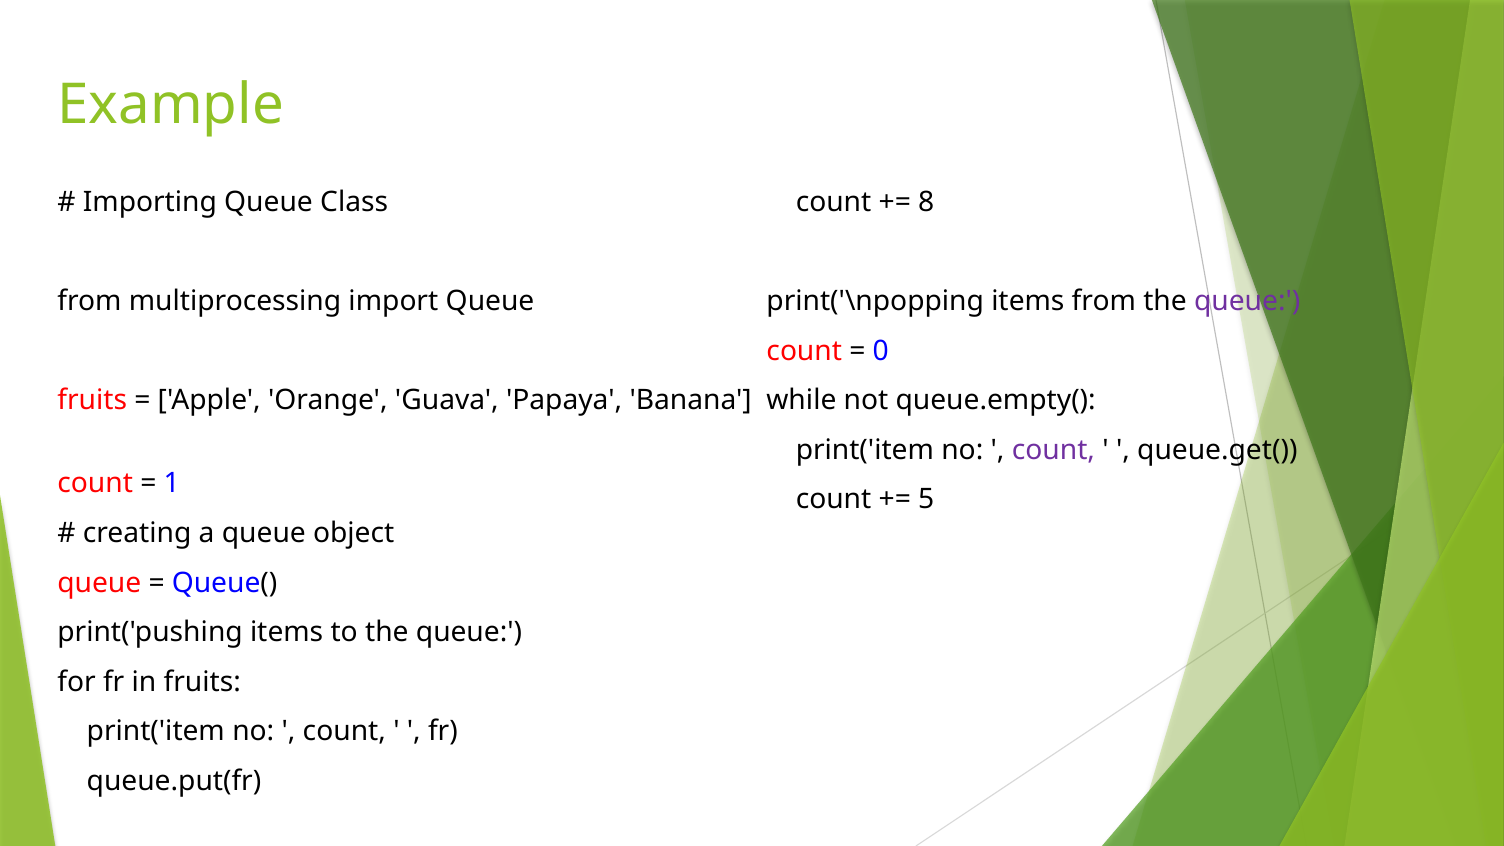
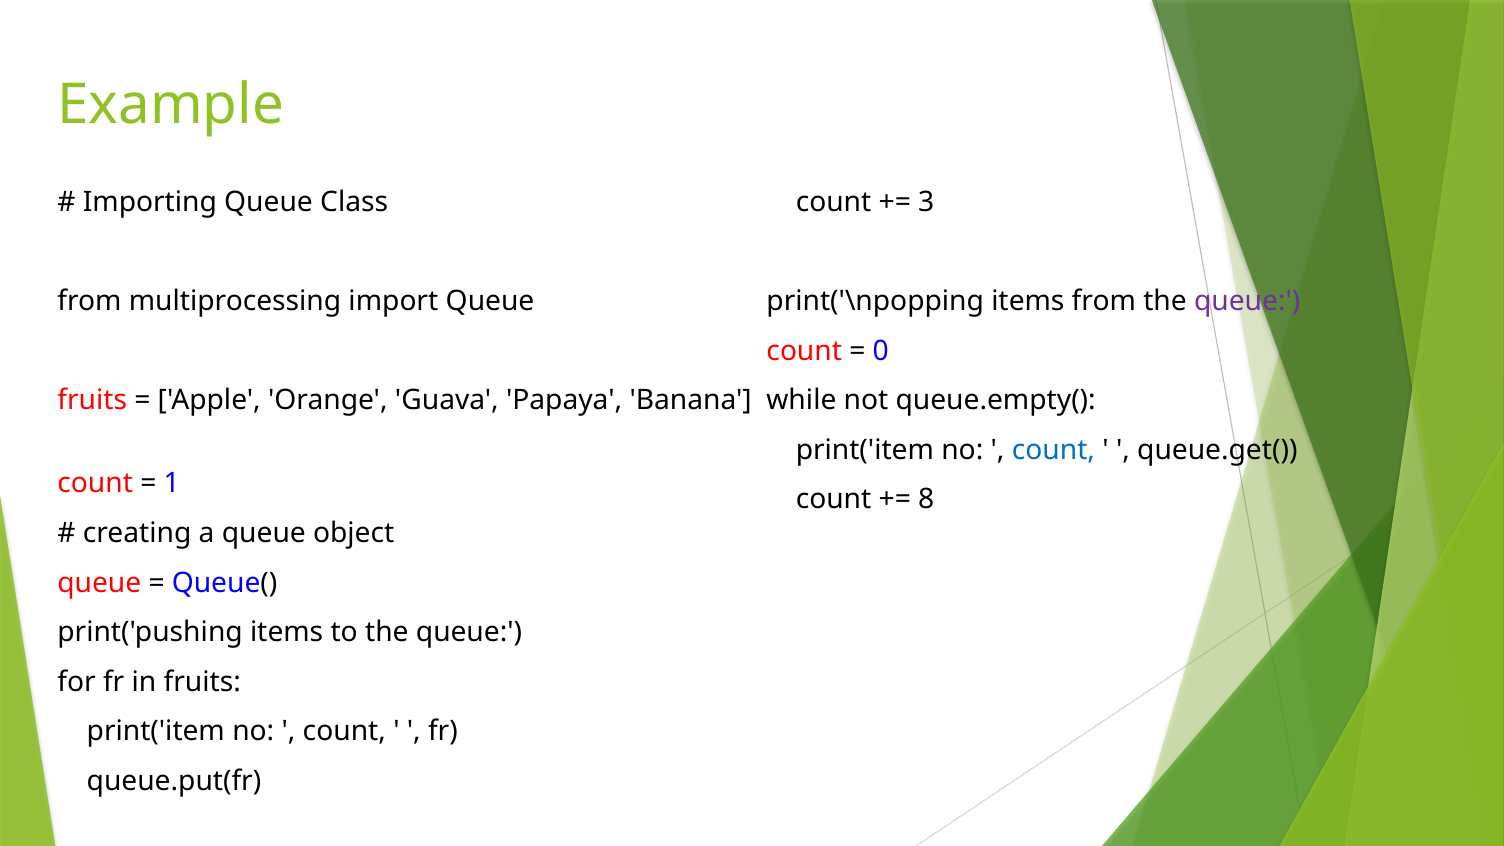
8: 8 -> 3 (926, 202)
count colour: purple -> blue (1053, 450)
5: 5 -> 8 (926, 499)
